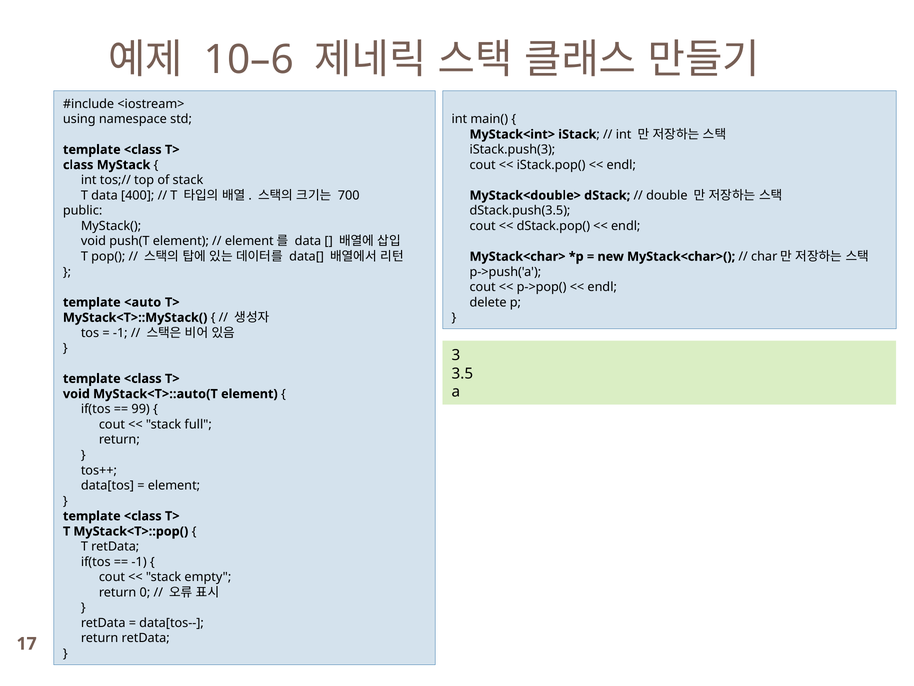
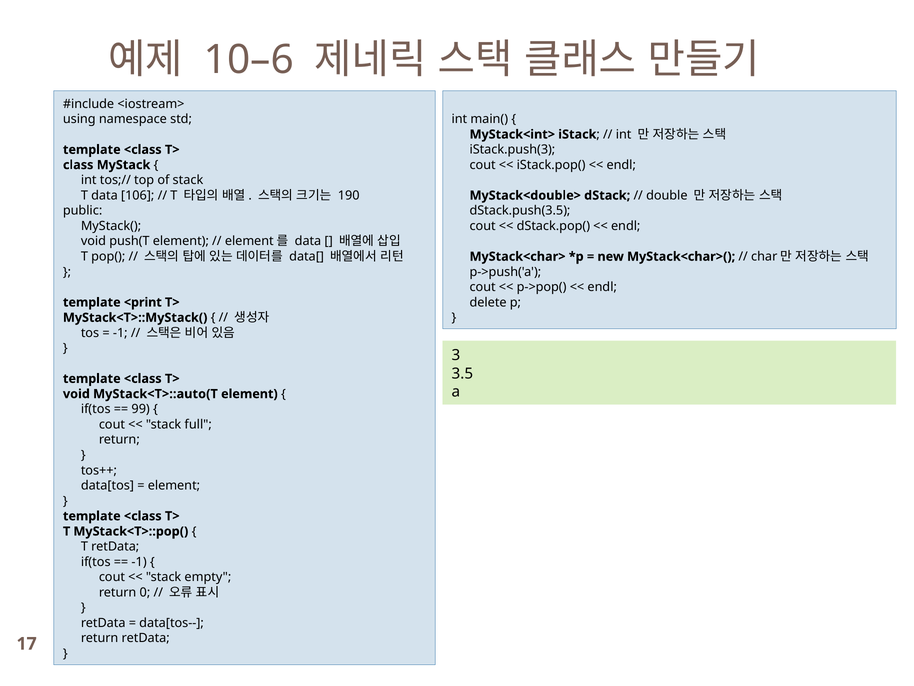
400: 400 -> 106 (138, 195)
700: 700 -> 190 (349, 195)
<auto: <auto -> <print (143, 302)
